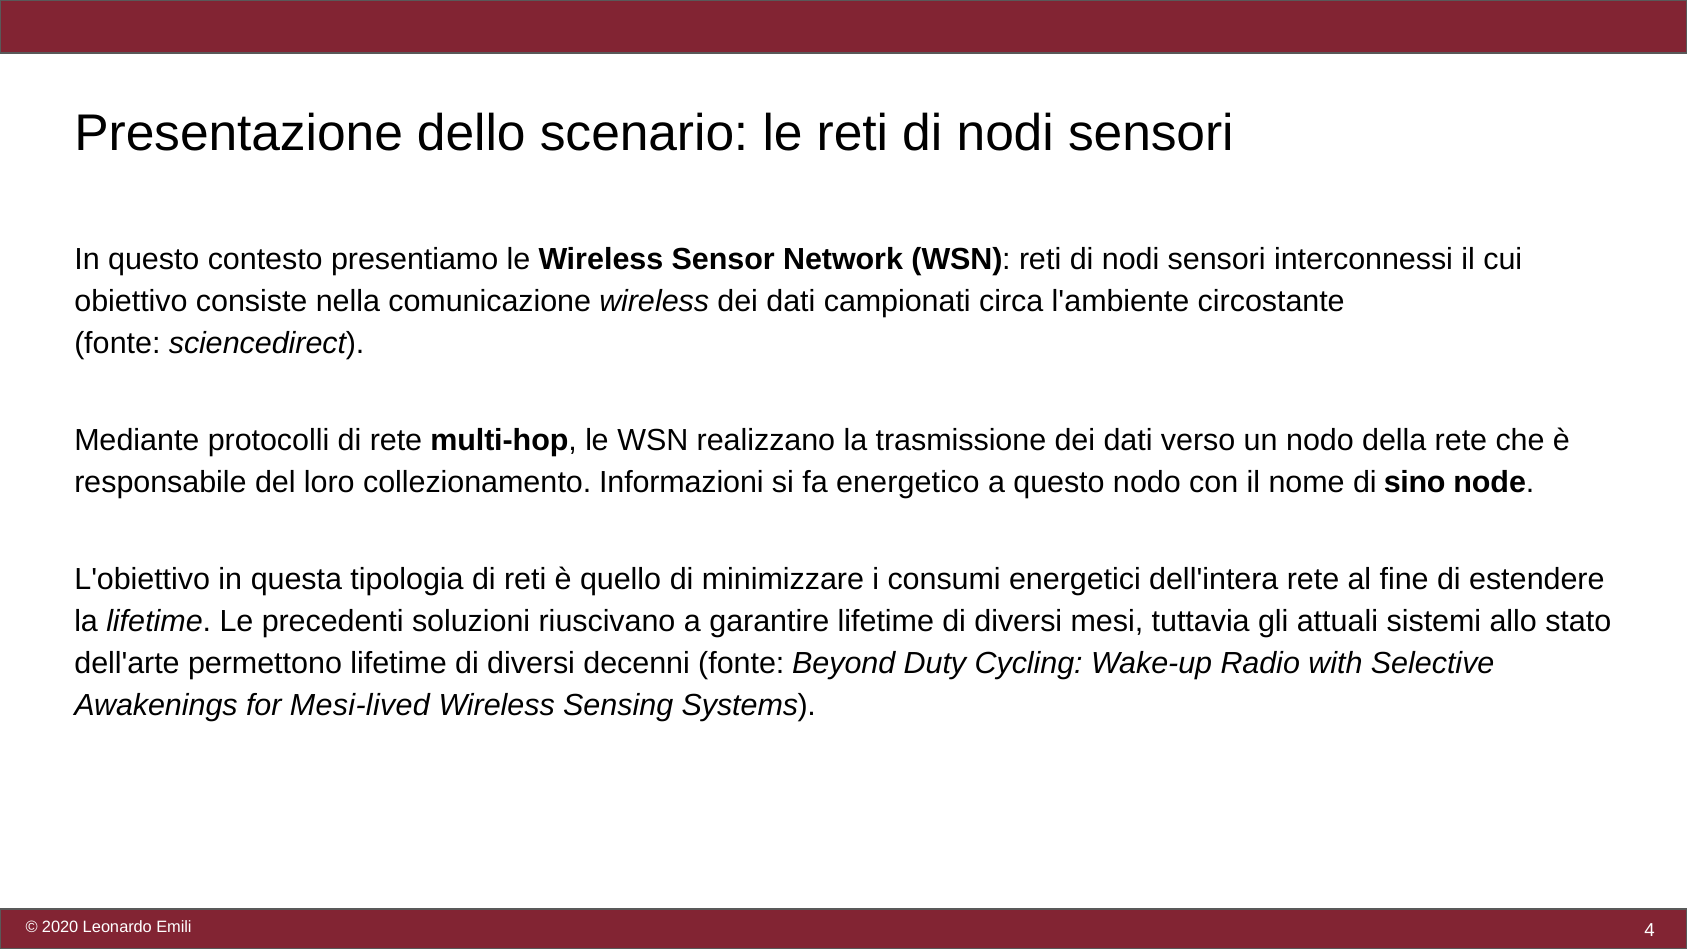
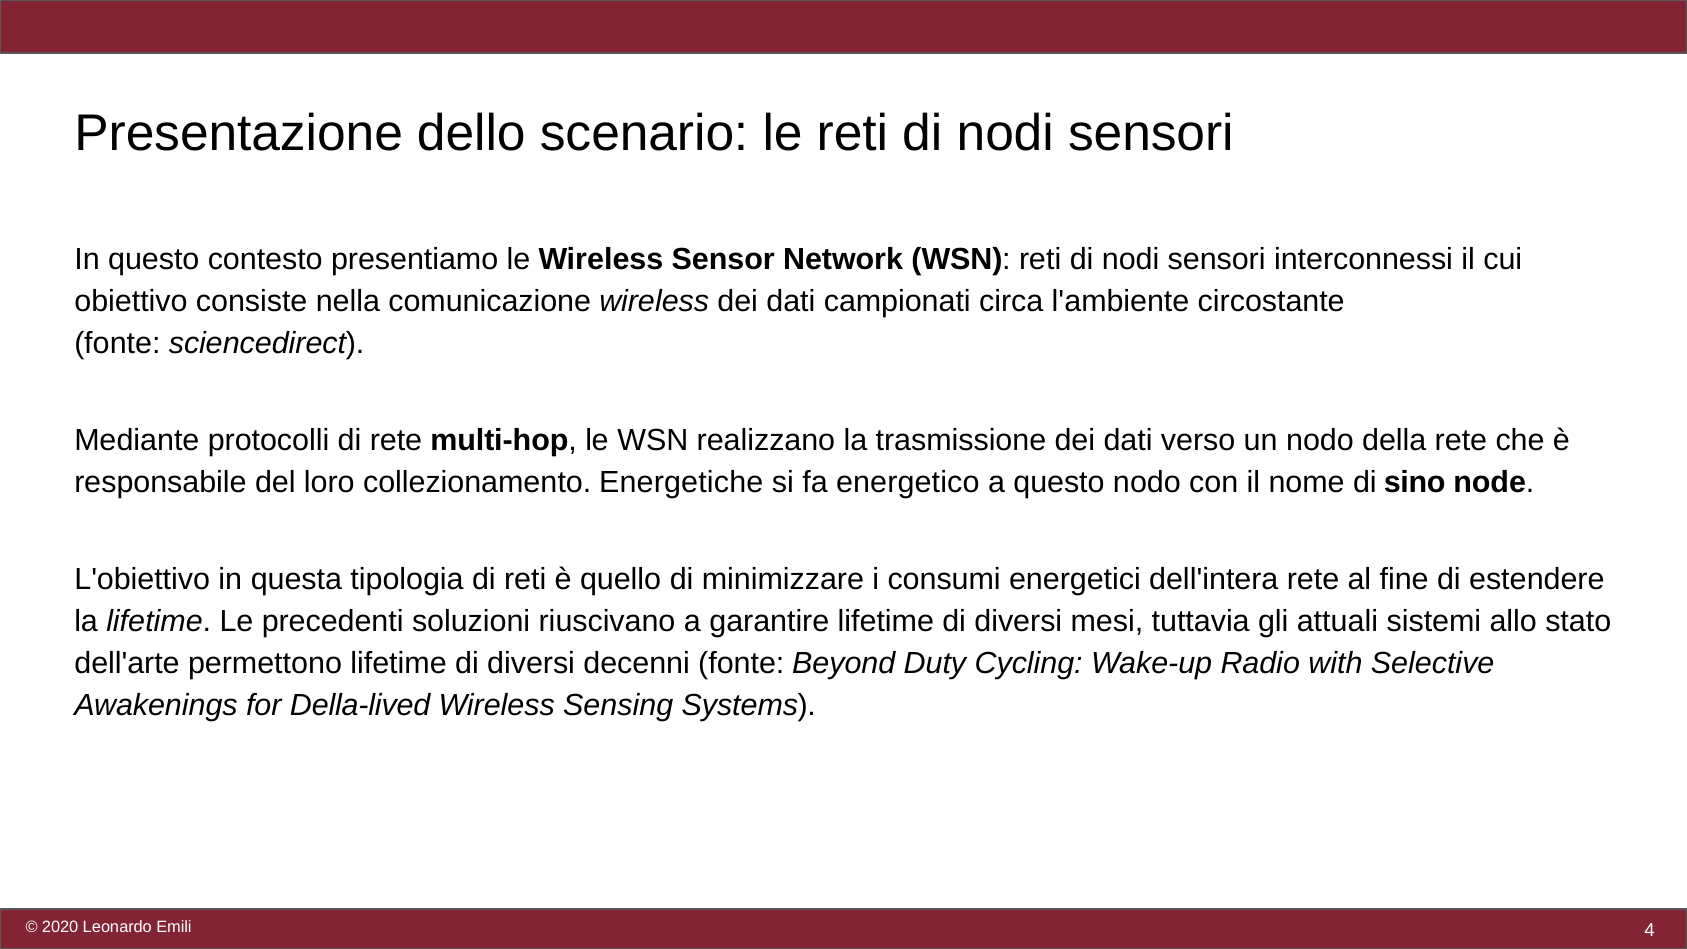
Informazioni: Informazioni -> Energetiche (681, 482)
Mesi-lived: Mesi-lived -> Della-lived (360, 706)
